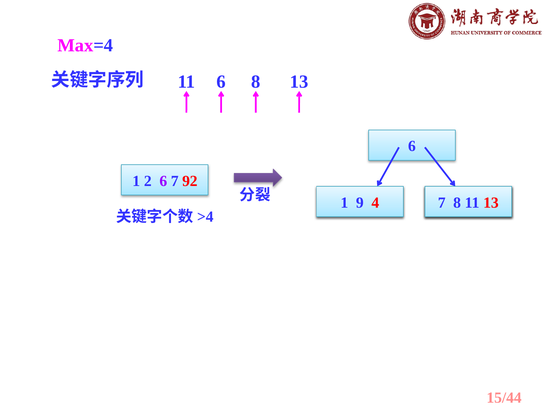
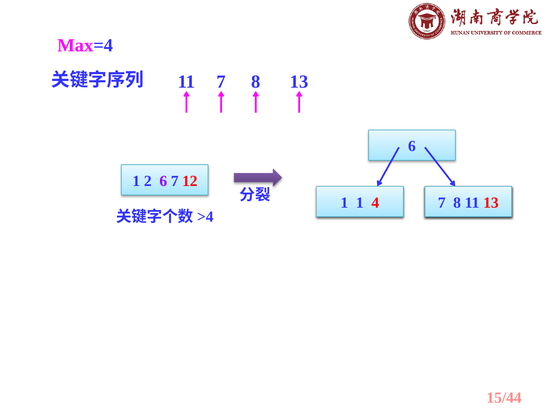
6: 6 -> 7 (221, 82)
92: 92 -> 12 (190, 181)
1 9: 9 -> 1 (360, 203)
